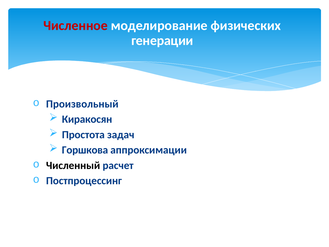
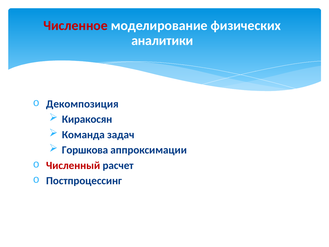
генерации: генерации -> аналитики (162, 40)
Произвольный: Произвольный -> Декомпозиция (82, 104)
Простота: Простота -> Команда (83, 135)
Численный colour: black -> red (73, 165)
